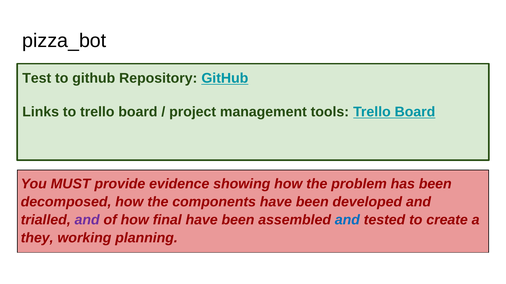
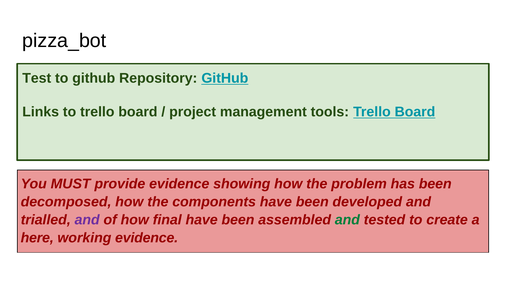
and colour: blue -> green (347, 220)
they: they -> here (37, 238)
working planning: planning -> evidence (147, 238)
